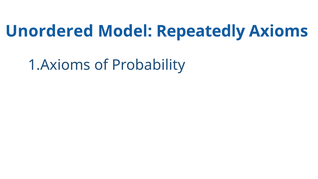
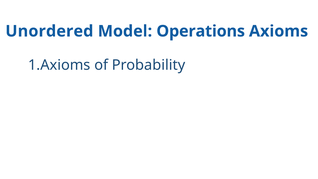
Repeatedly: Repeatedly -> Operations (201, 31)
